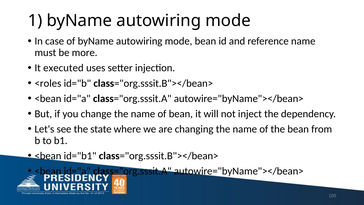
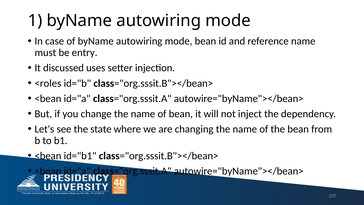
more: more -> entry (85, 53)
executed: executed -> discussed (64, 68)
